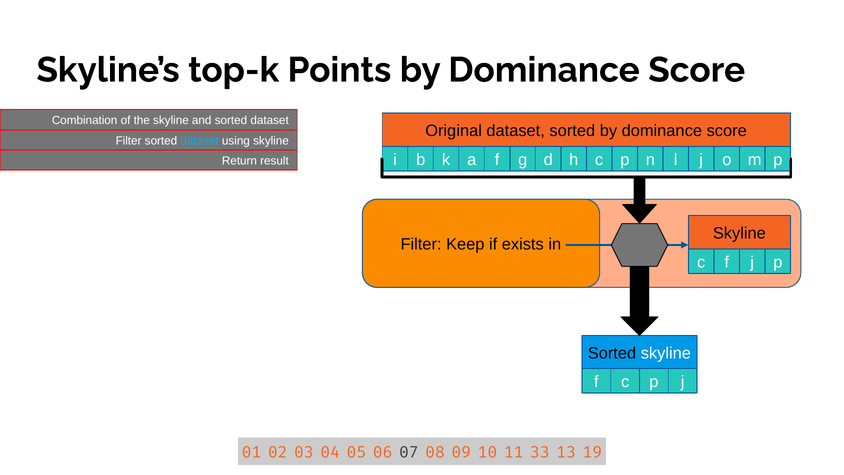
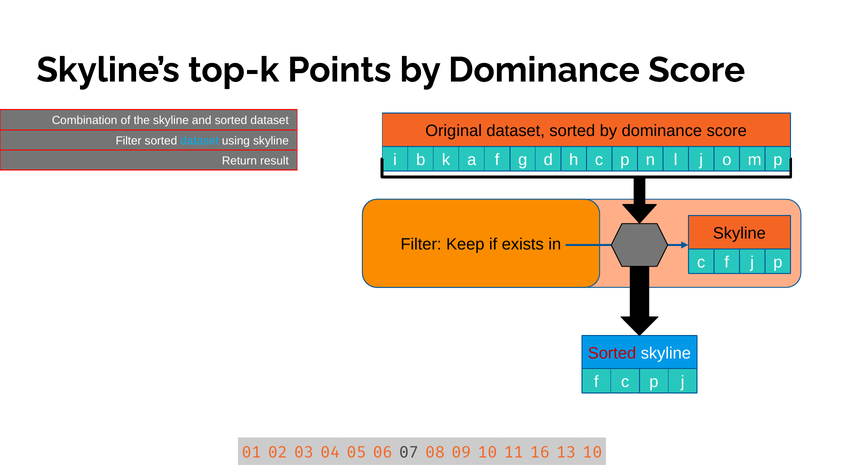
Sorted colour: black -> red (612, 353)
33: 33 -> 16 (540, 452)
13 19: 19 -> 10 (592, 452)
